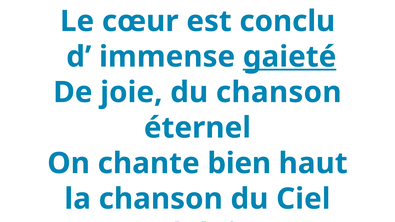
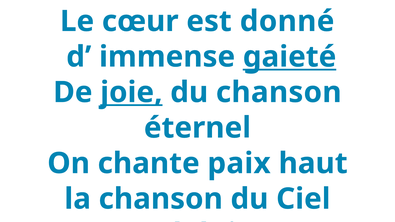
conclu: conclu -> donné (287, 21)
joie underline: none -> present (131, 92)
bien: bien -> paix (239, 163)
